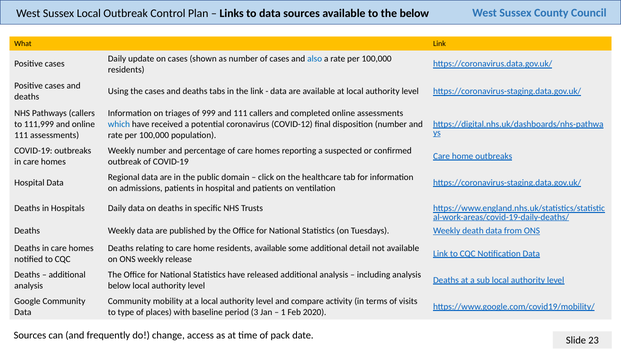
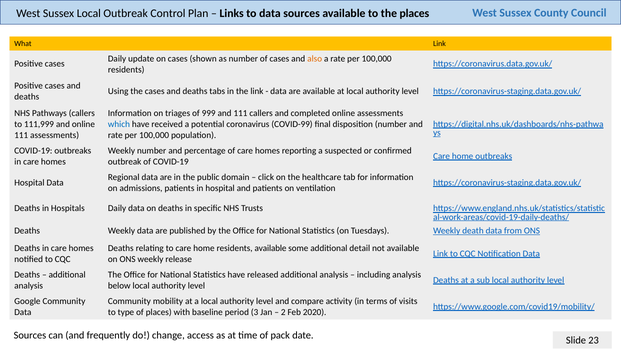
the below: below -> places (414, 13)
also colour: blue -> orange (315, 58)
COVID-12: COVID-12 -> COVID-99 (292, 124)
1: 1 -> 2 (283, 312)
